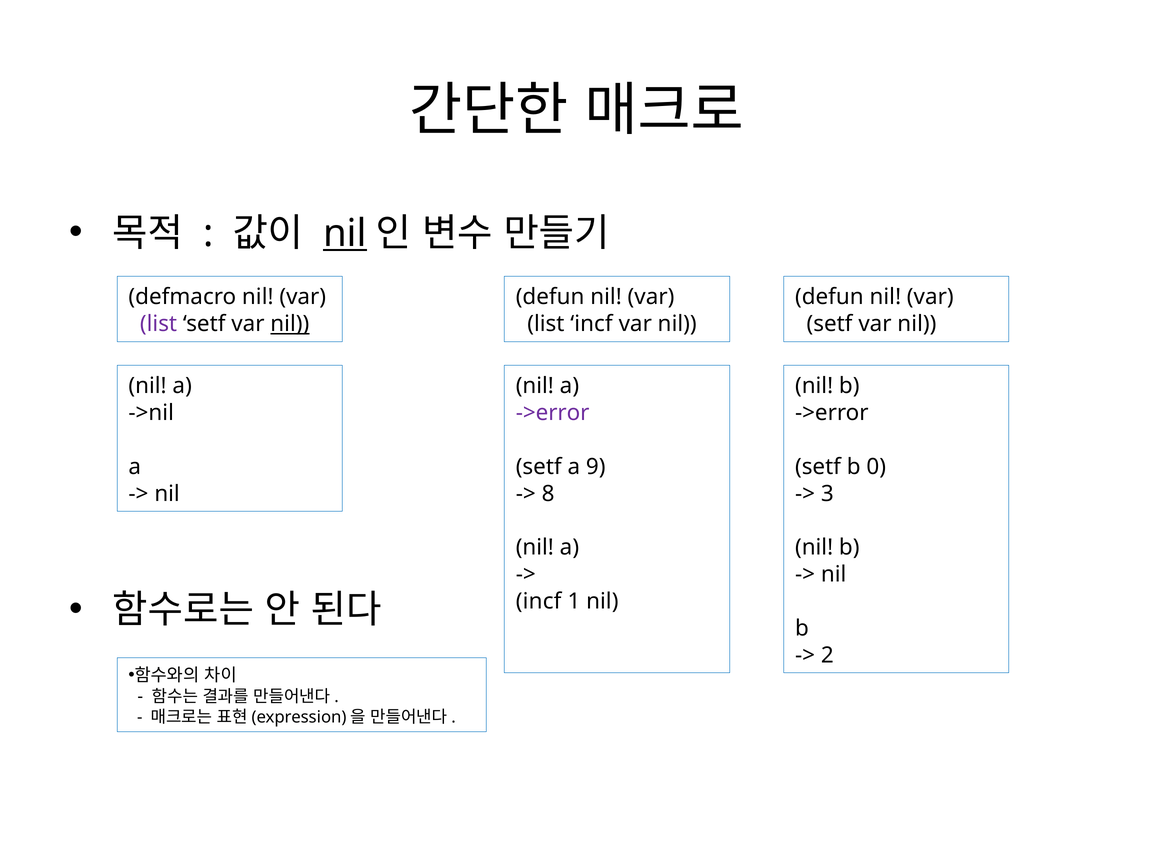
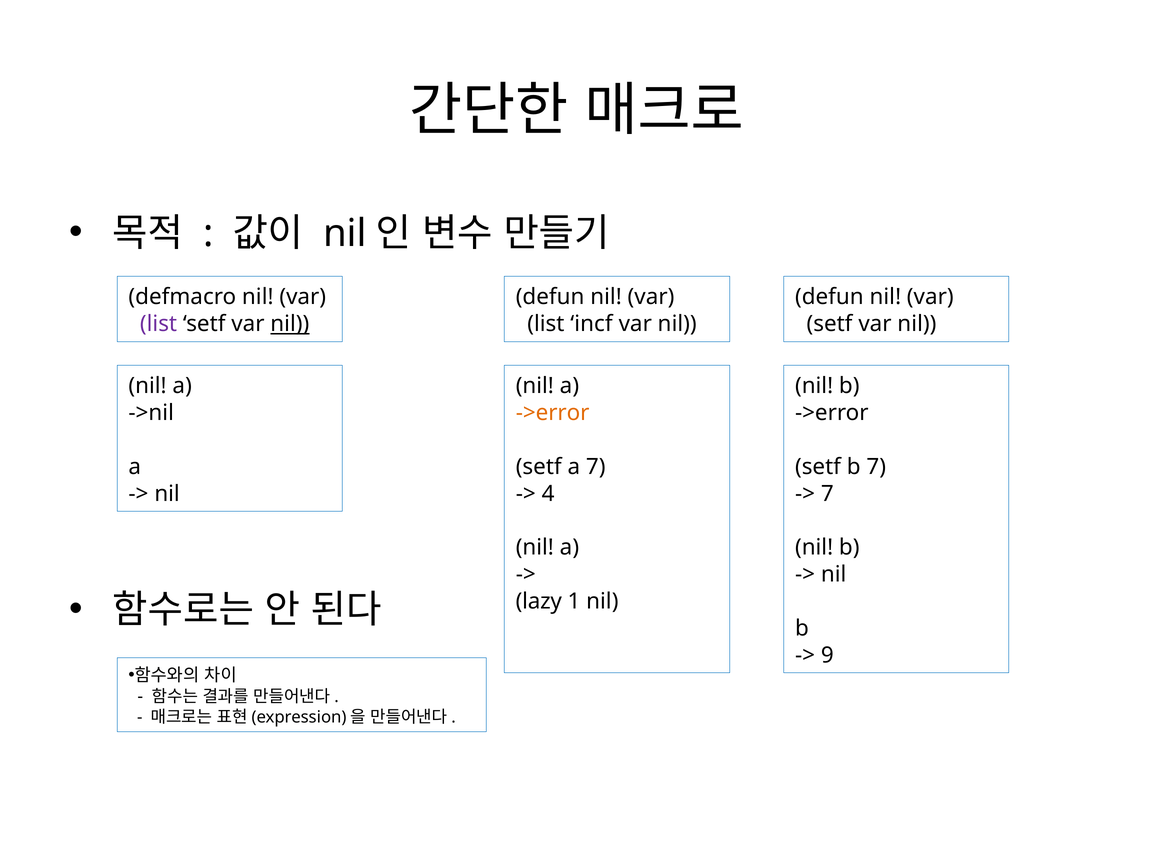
nil underline: present -> none (345, 233)
->error colour: purple -> orange (553, 413)
a 9: 9 -> 7 (596, 467)
b 0: 0 -> 7 (876, 467)
8: 8 -> 4 (548, 493)
3: 3 -> 7 (827, 493)
incf: incf -> lazy (539, 601)
2: 2 -> 9 (827, 655)
